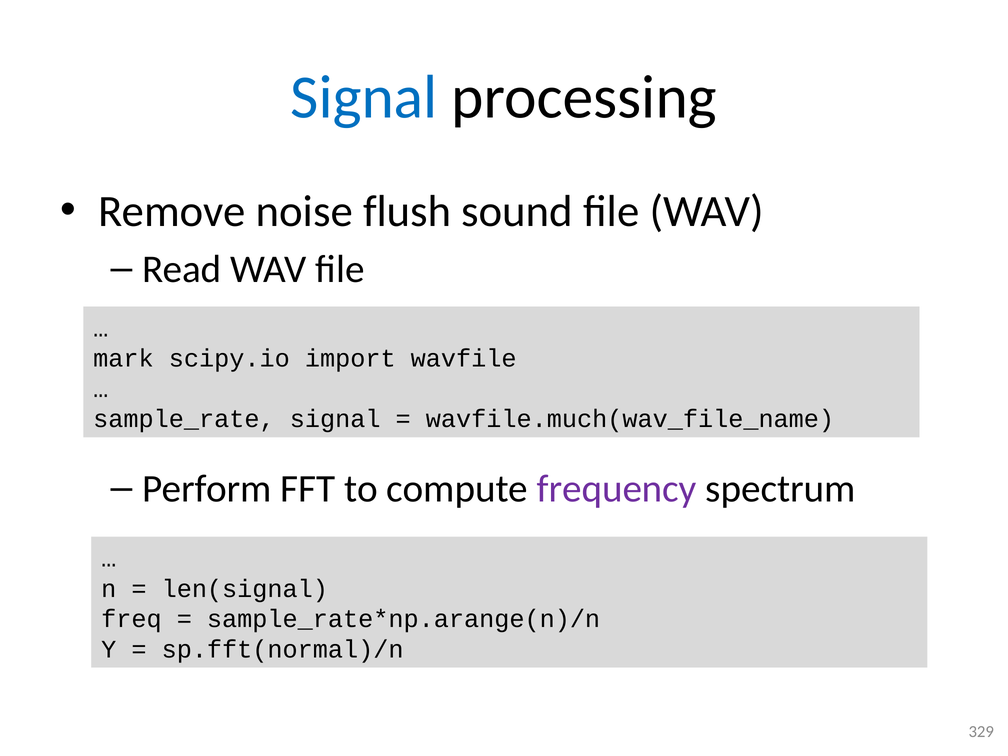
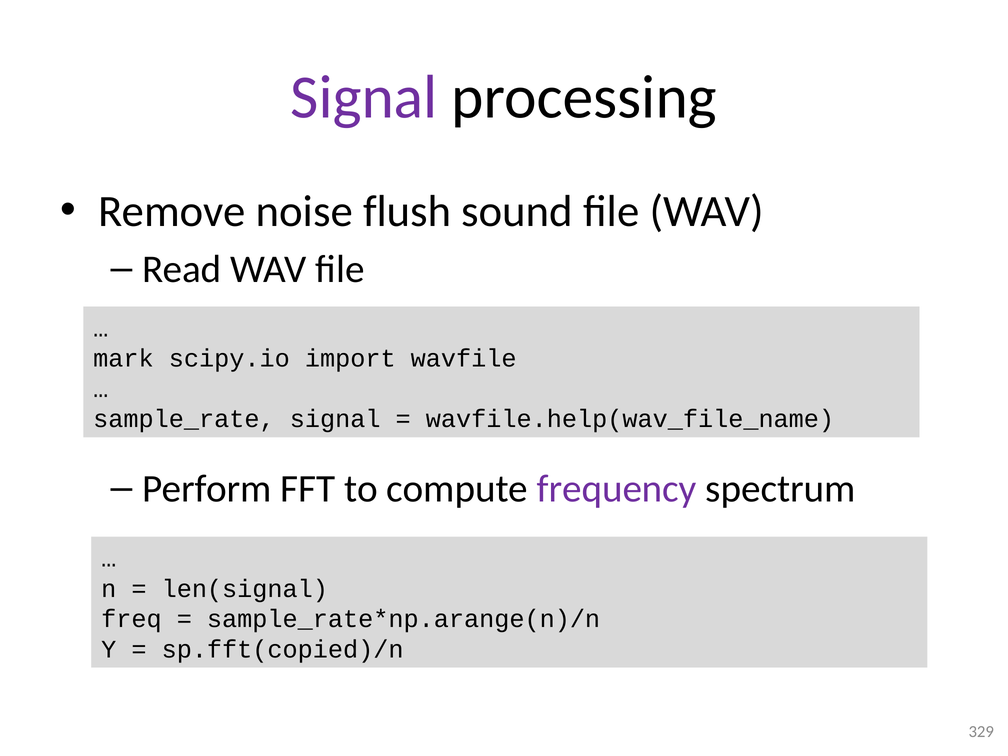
Signal colour: blue -> purple (364, 98)
wavfile.much(wav_file_name: wavfile.much(wav_file_name -> wavfile.help(wav_file_name (630, 419)
sp.fft(normal)/n: sp.fft(normal)/n -> sp.fft(copied)/n (283, 649)
